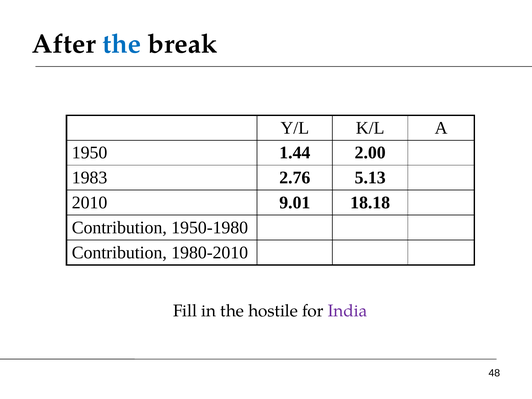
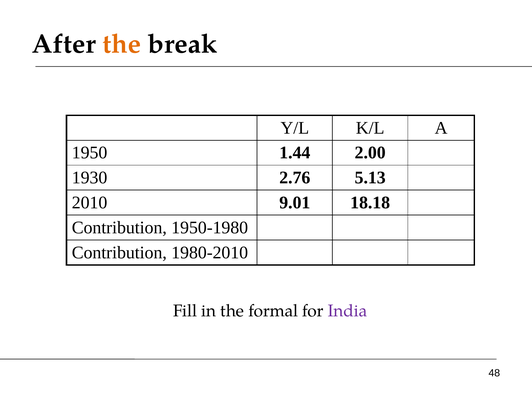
the colour: blue -> orange (122, 44)
1983: 1983 -> 1930 (90, 178)
hostile: hostile -> formal (273, 311)
